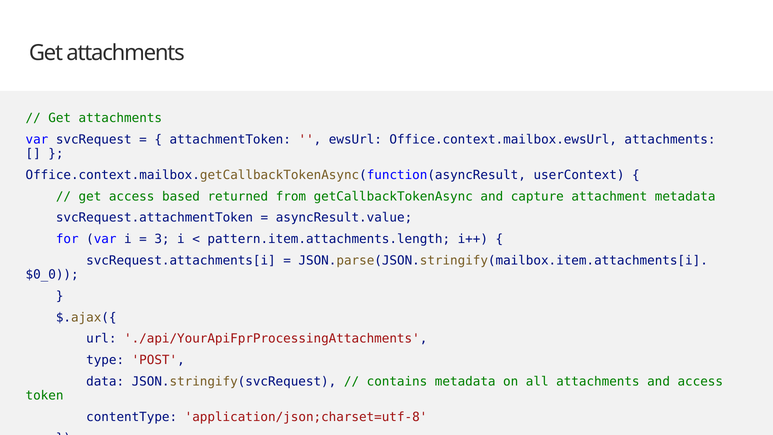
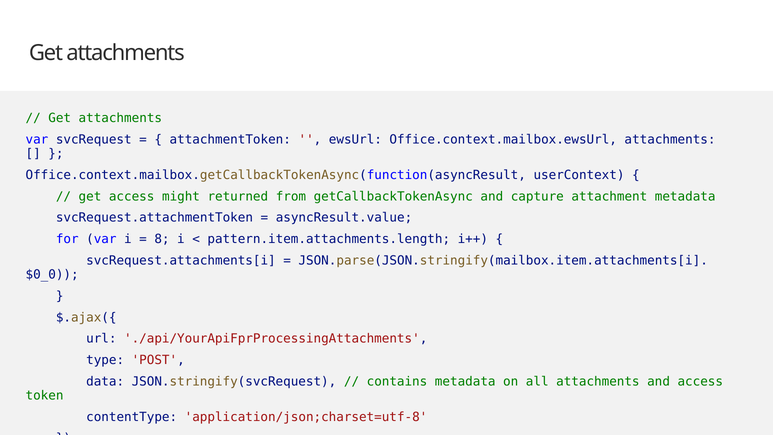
based: based -> might (181, 196)
3: 3 -> 8 (162, 239)
